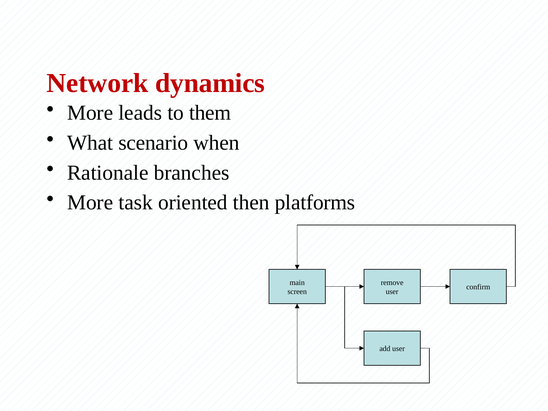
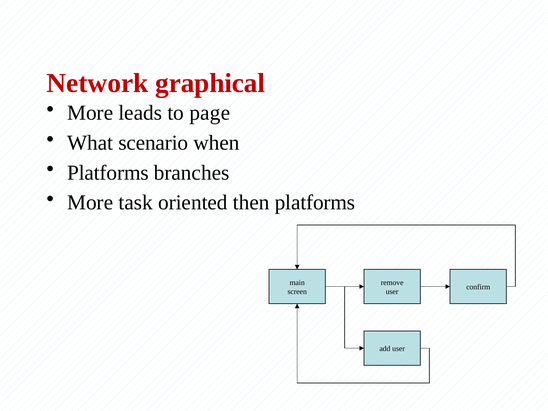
dynamics: dynamics -> graphical (210, 83)
them: them -> page (210, 113)
Rationale: Rationale -> Platforms (108, 173)
